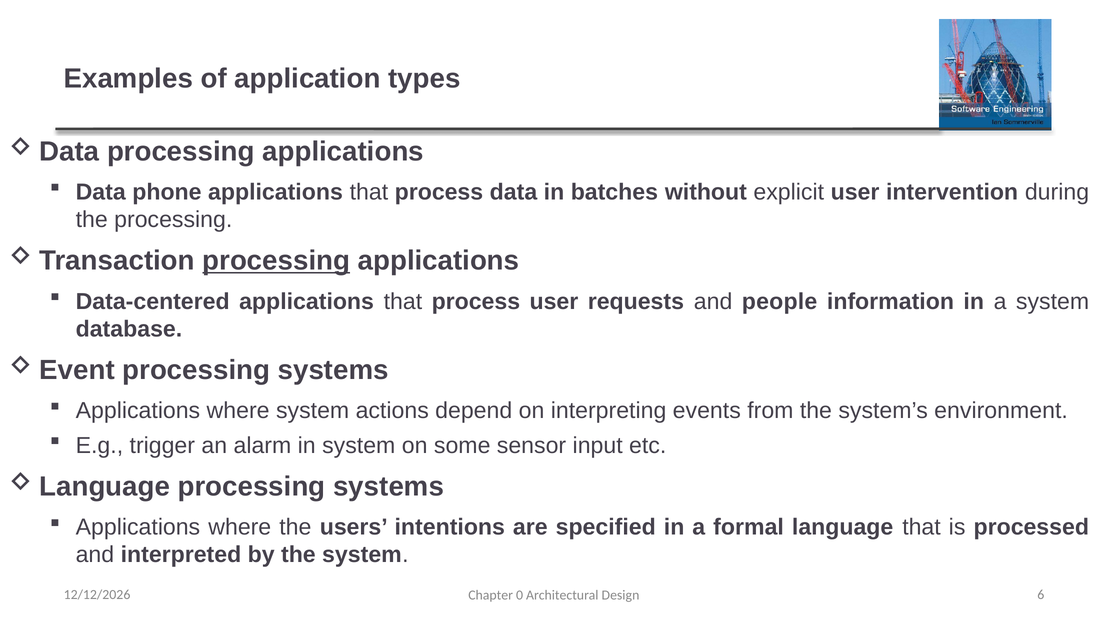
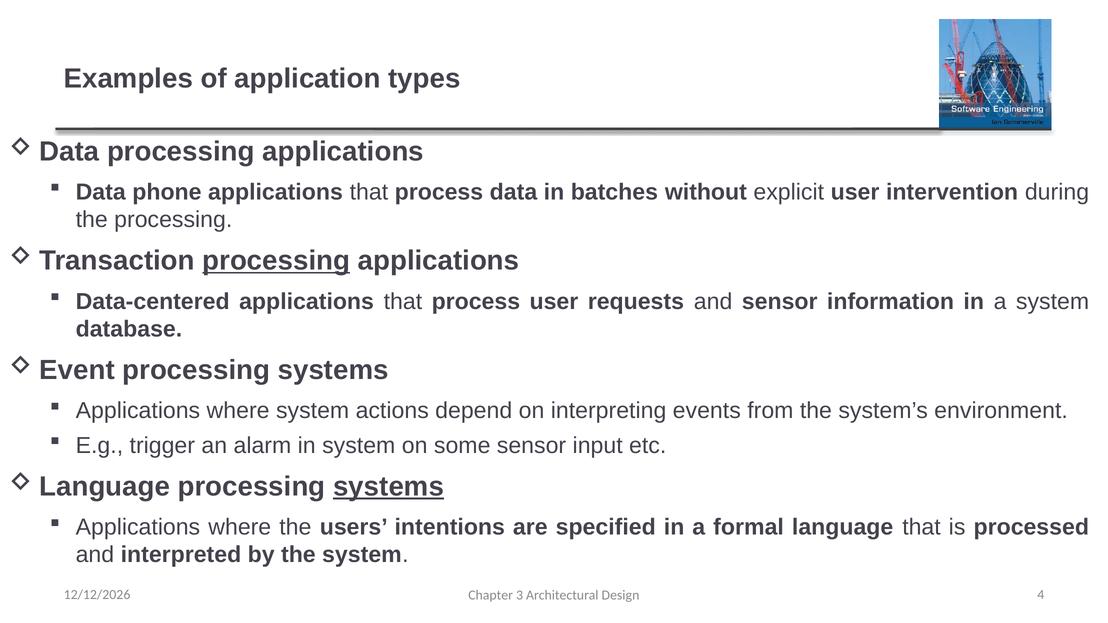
and people: people -> sensor (780, 302)
systems underline: none -> present (389, 487)
0: 0 -> 3 (520, 595)
6: 6 -> 4 (1041, 595)
